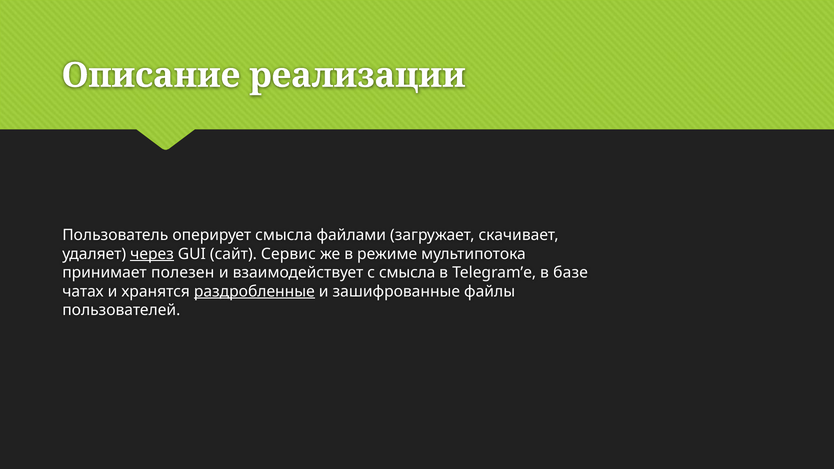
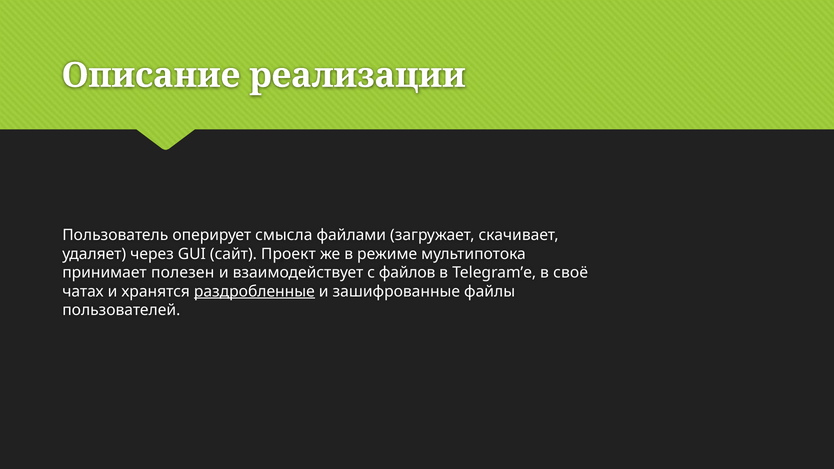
через underline: present -> none (152, 254)
Сервис: Сервис -> Проект (288, 254)
с смысла: смысла -> файлов (407, 273)
базе: базе -> своё (571, 273)
